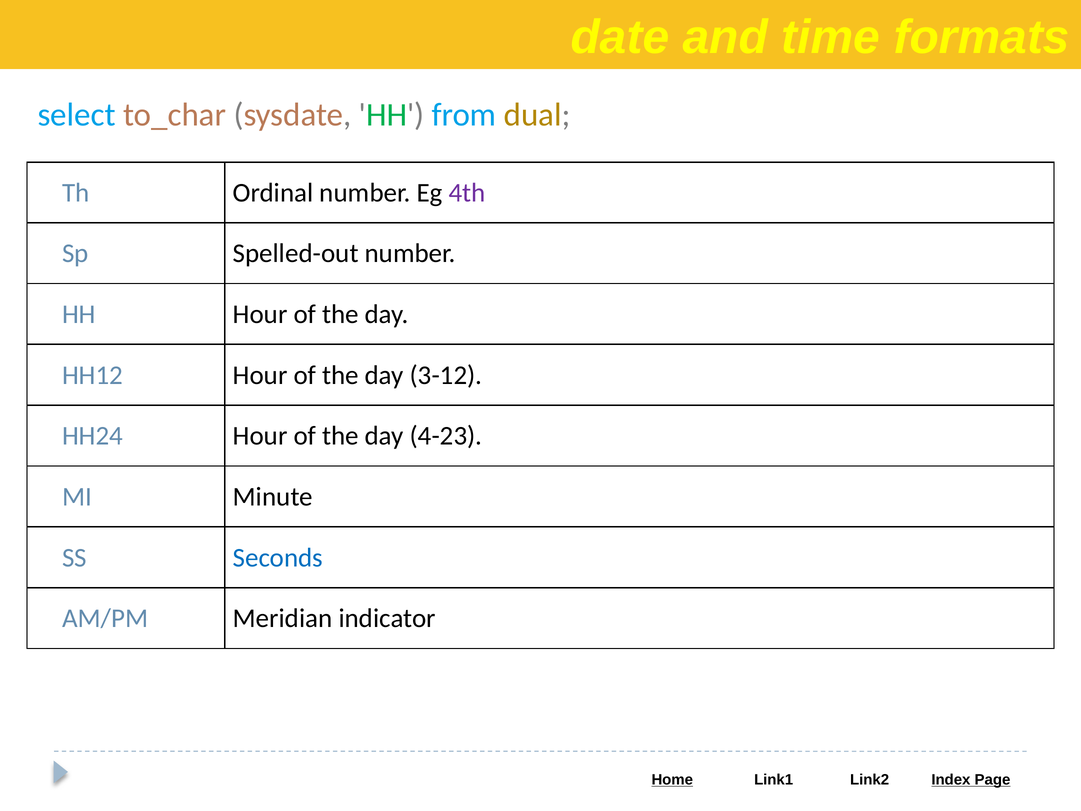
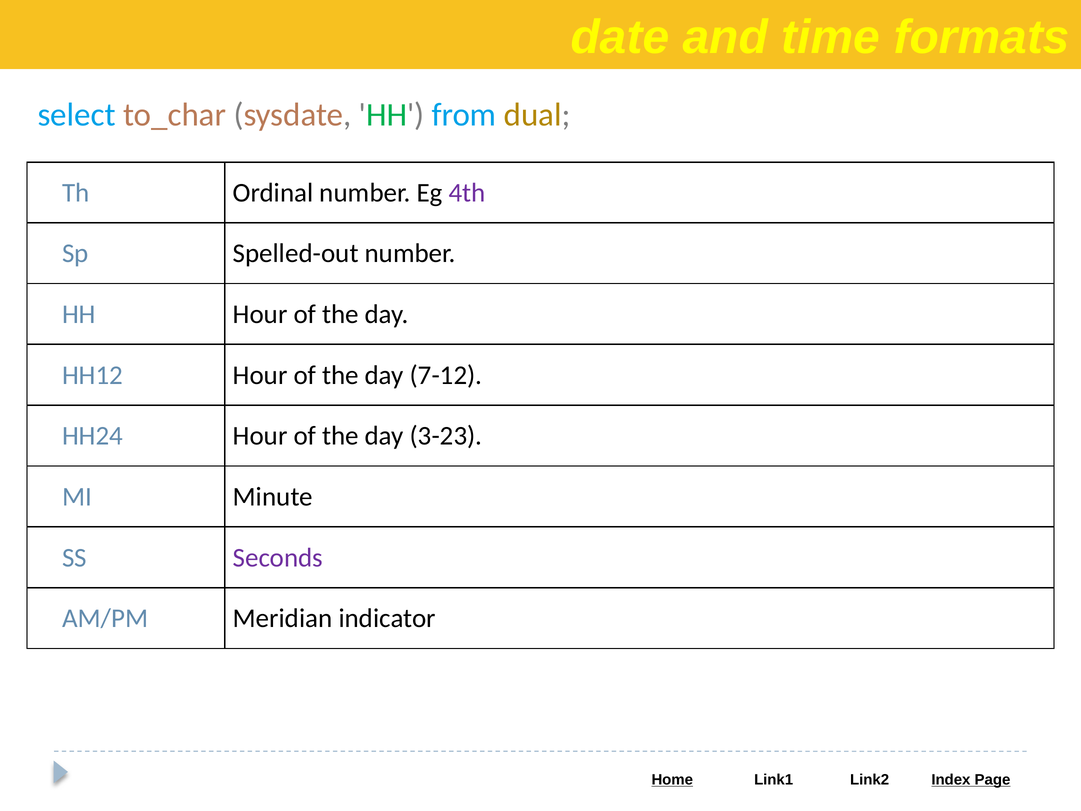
3-12: 3-12 -> 7-12 (446, 375)
4-23: 4-23 -> 3-23 (446, 436)
Seconds colour: blue -> purple (278, 557)
